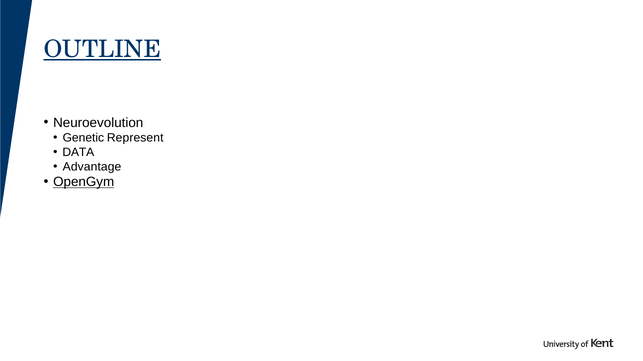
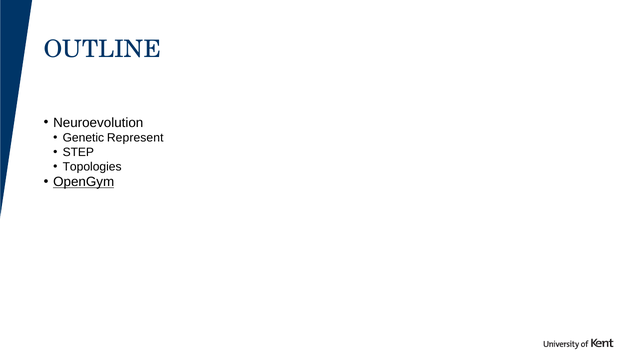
OUTLINE underline: present -> none (102, 49)
DATA: DATA -> STEP (78, 153)
Advantage: Advantage -> Topologies (92, 167)
